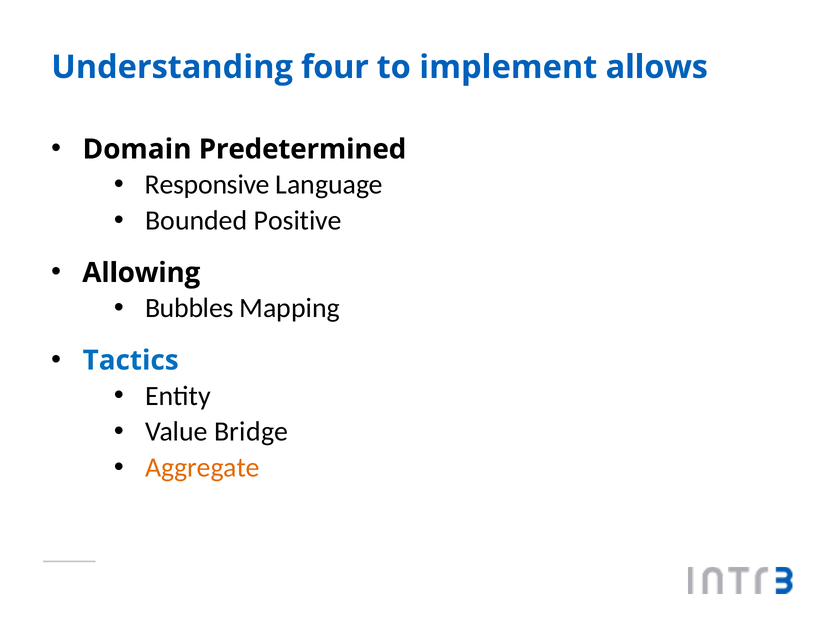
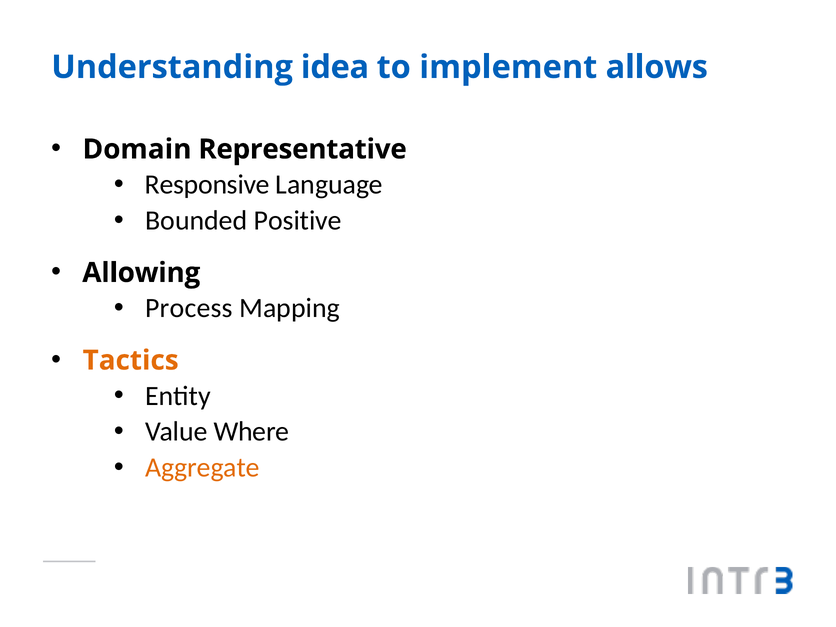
four: four -> idea (335, 67)
Predetermined: Predetermined -> Representative (303, 149)
Bubbles: Bubbles -> Process (189, 308)
Tactics colour: blue -> orange (131, 360)
Bridge: Bridge -> Where (251, 432)
